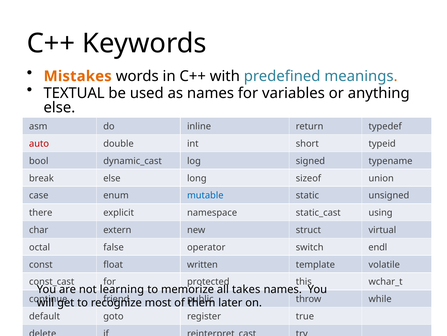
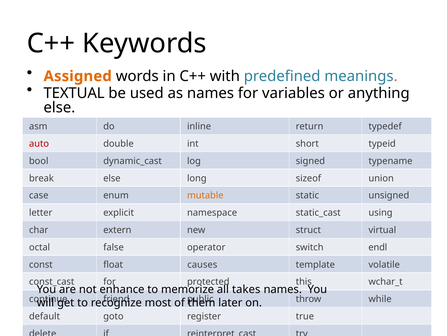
Mistakes: Mistakes -> Assigned (78, 76)
mutable colour: blue -> orange (205, 195)
there: there -> letter (41, 212)
written: written -> causes (202, 264)
learning: learning -> enhance (122, 289)
